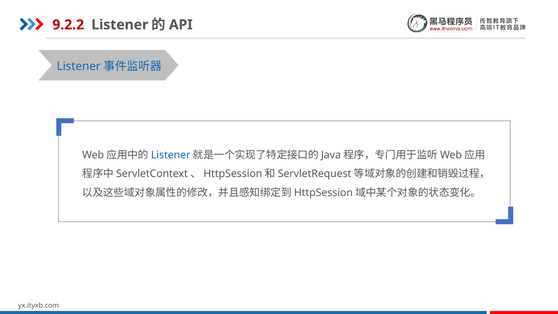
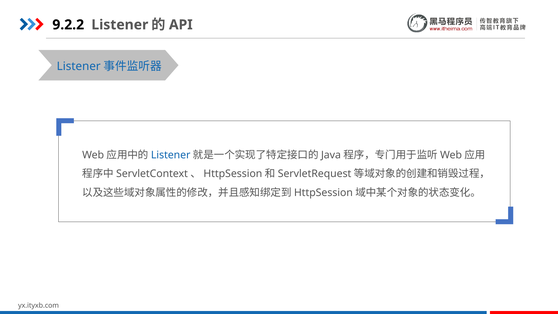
9.2.2 colour: red -> black (68, 25)
